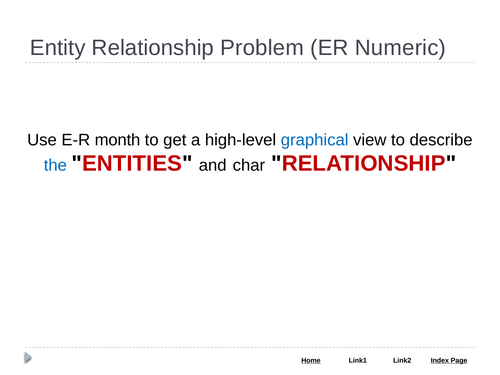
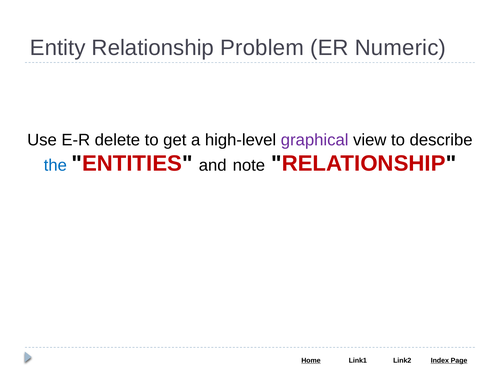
month: month -> delete (117, 140)
graphical colour: blue -> purple (315, 140)
char: char -> note (249, 165)
